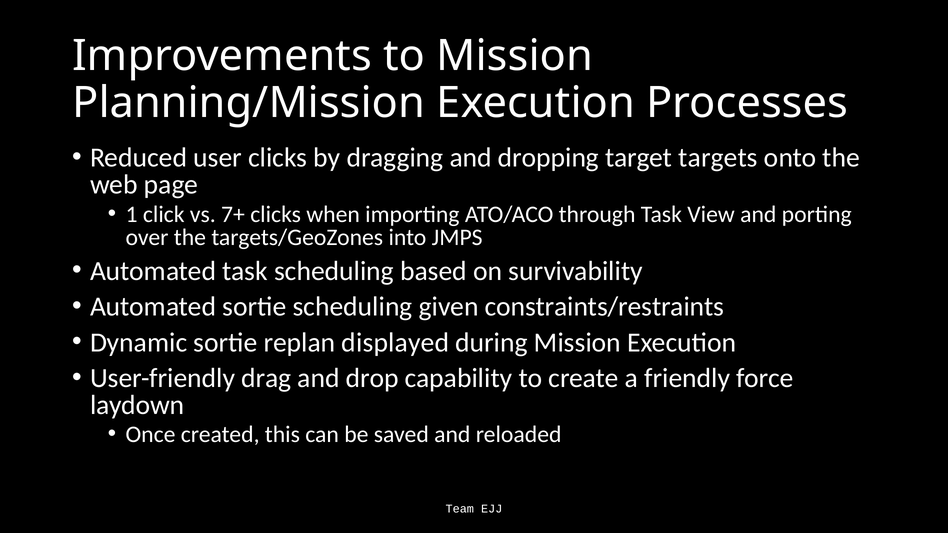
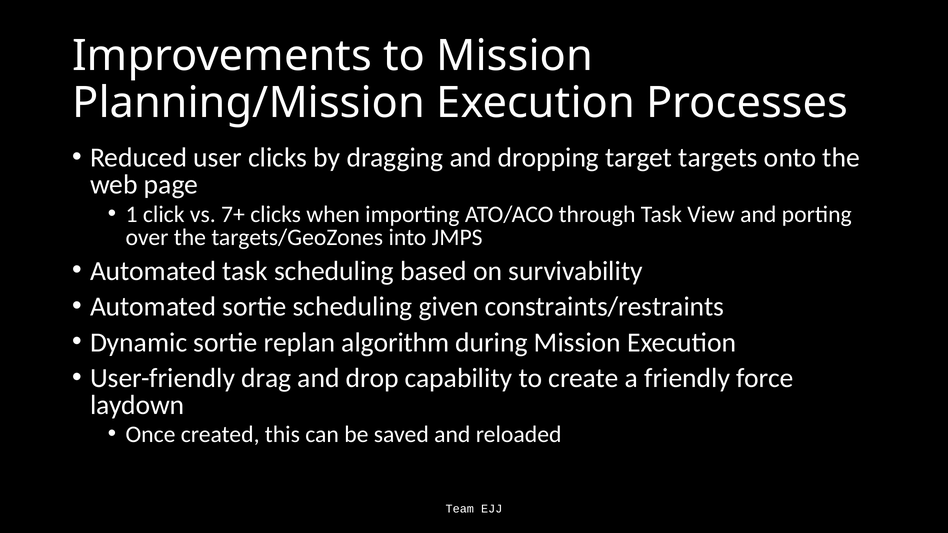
displayed: displayed -> algorithm (395, 343)
